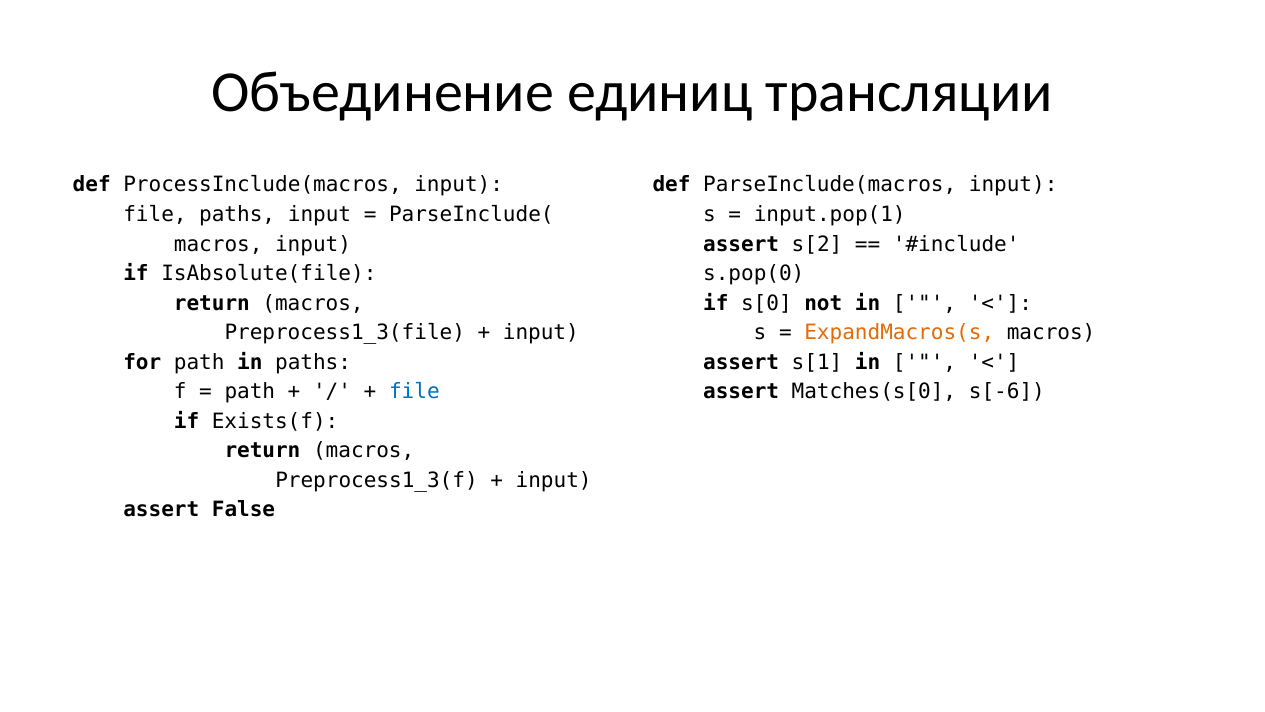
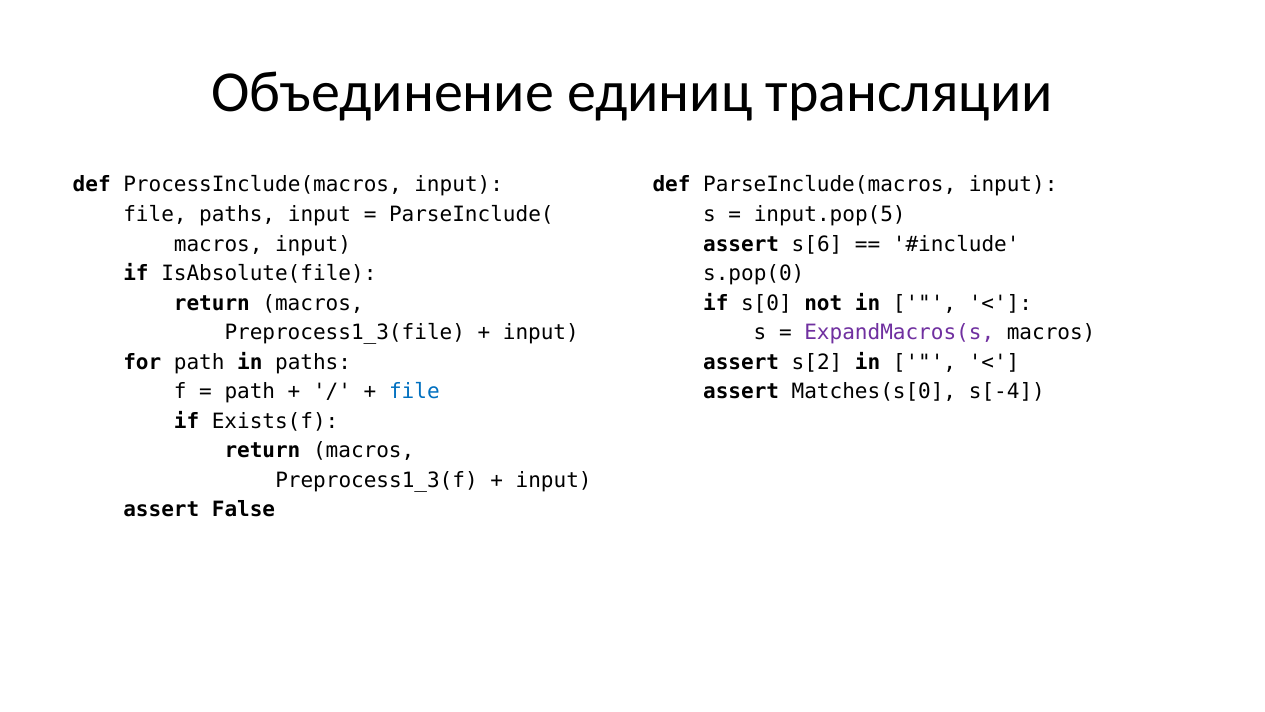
input.pop(1: input.pop(1 -> input.pop(5 (830, 214)
s[2: s[2 -> s[6 (817, 244)
ExpandMacros(s colour: orange -> purple (899, 332)
s[1: s[1 -> s[2 (817, 362)
s[-6: s[-6 -> s[-4 (1007, 391)
